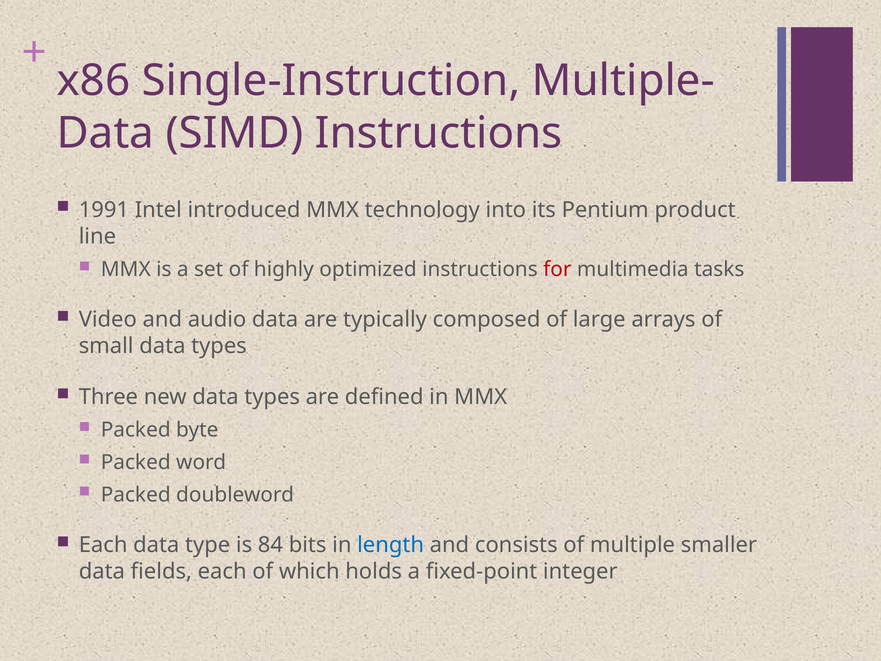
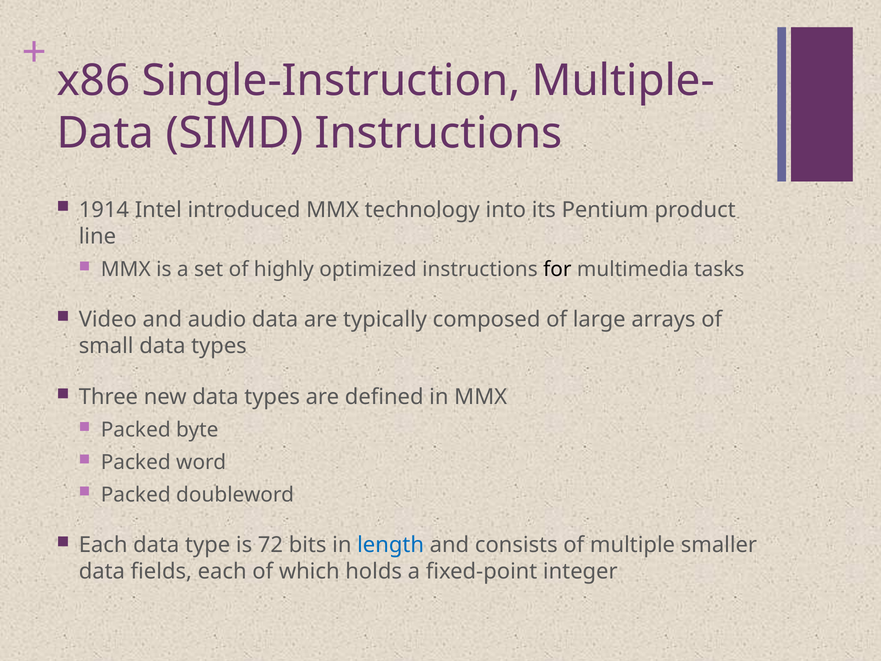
1991: 1991 -> 1914 (104, 210)
for colour: red -> black (557, 269)
84: 84 -> 72 (270, 545)
